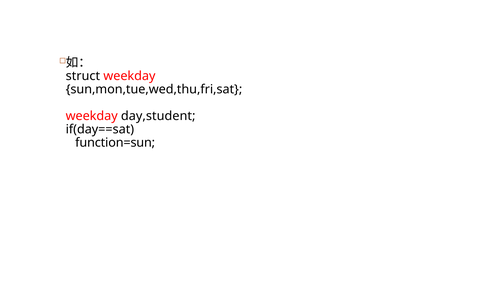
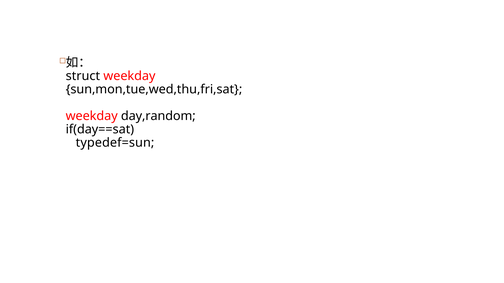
day,student: day,student -> day,random (158, 116)
function=sun: function=sun -> typedef=sun (115, 143)
